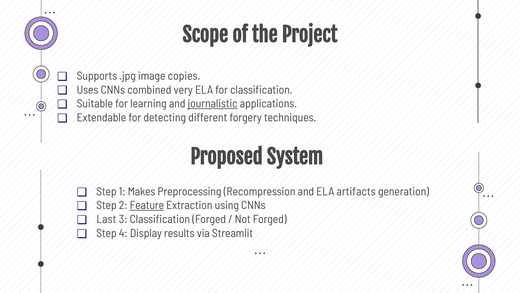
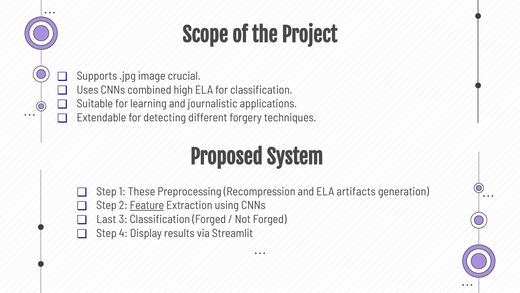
copies: copies -> crucial (184, 76)
very: very -> high (183, 90)
journalistic underline: present -> none (213, 104)
Makes: Makes -> These (142, 191)
